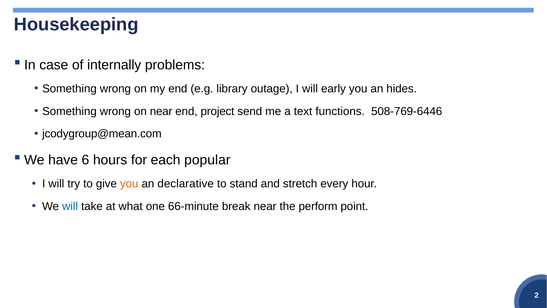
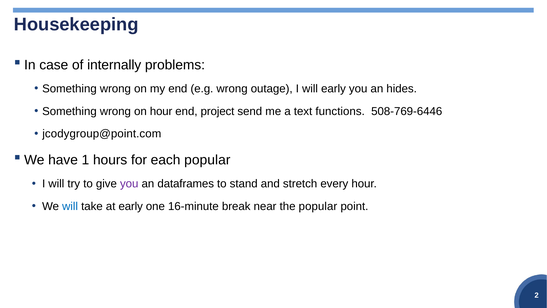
e.g library: library -> wrong (232, 89)
on near: near -> hour (161, 111)
jcodygroup@mean.com: jcodygroup@mean.com -> jcodygroup@point.com (102, 134)
6: 6 -> 1 (85, 160)
you colour: orange -> purple (129, 184)
declarative: declarative -> dataframes (186, 184)
at what: what -> early (131, 206)
66-minute: 66-minute -> 16-minute (193, 206)
the perform: perform -> popular (318, 206)
